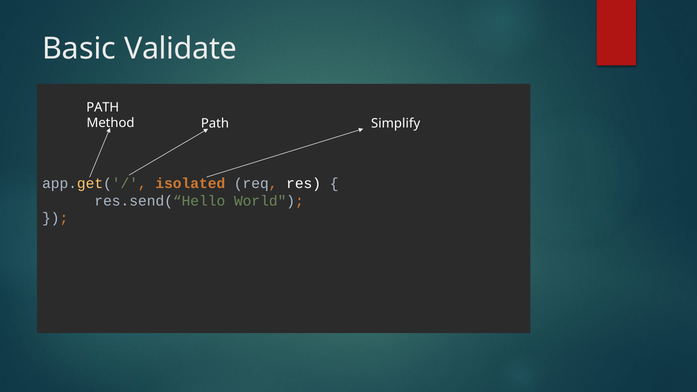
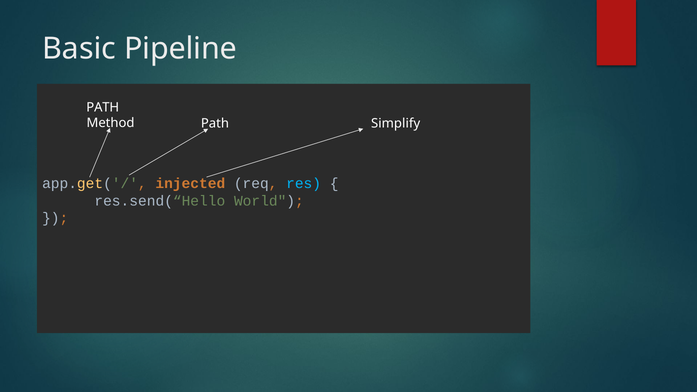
Validate: Validate -> Pipeline (181, 49)
isolated: isolated -> injected (190, 183)
res colour: white -> light blue (304, 183)
